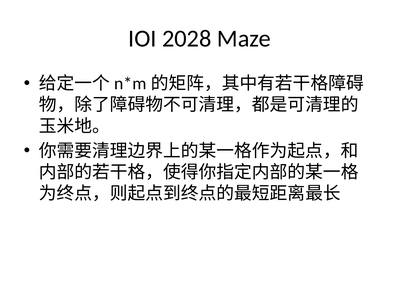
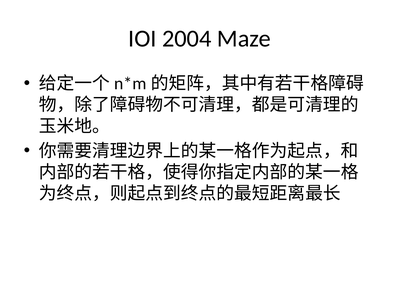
2028: 2028 -> 2004 (187, 39)
